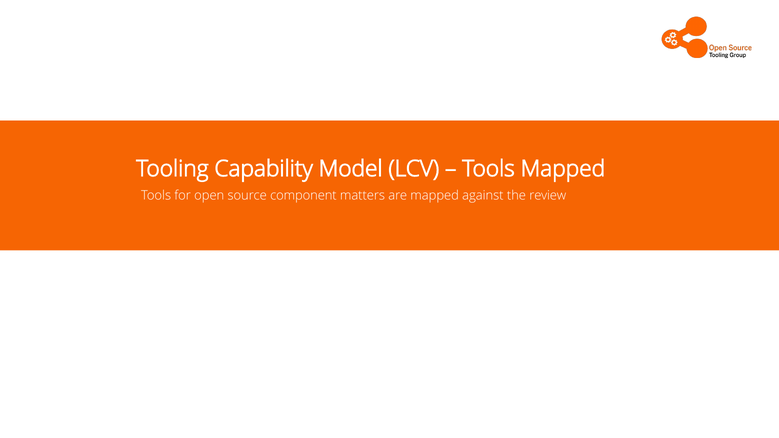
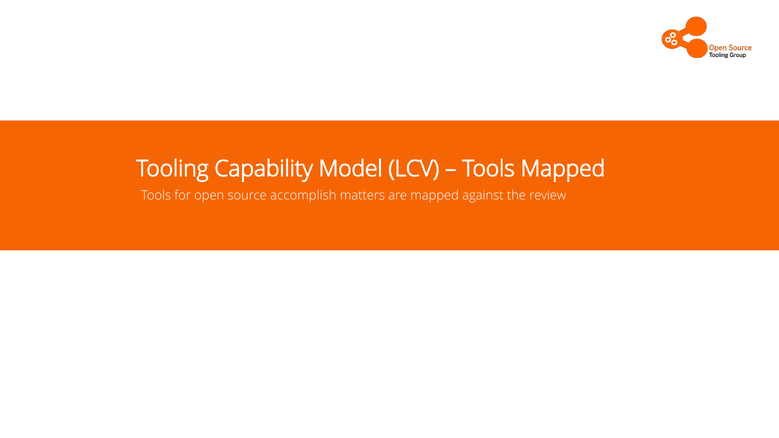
component: component -> accomplish (303, 195)
